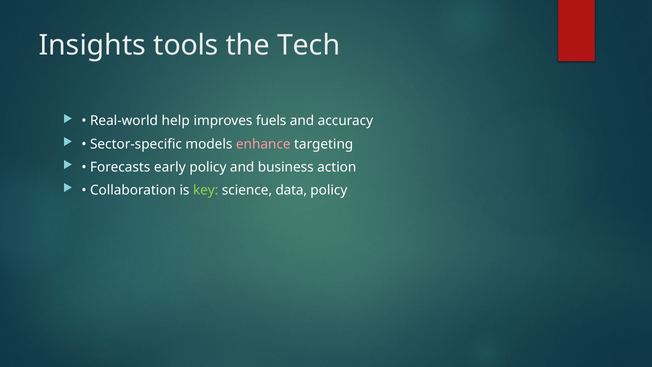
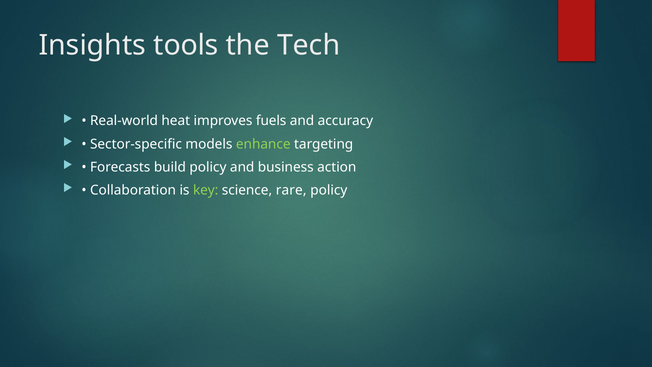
help: help -> heat (176, 121)
enhance colour: pink -> light green (263, 144)
early: early -> build (170, 167)
data: data -> rare (291, 190)
